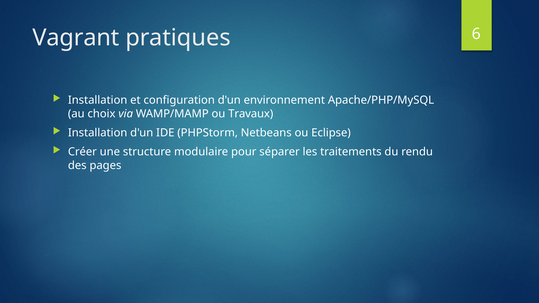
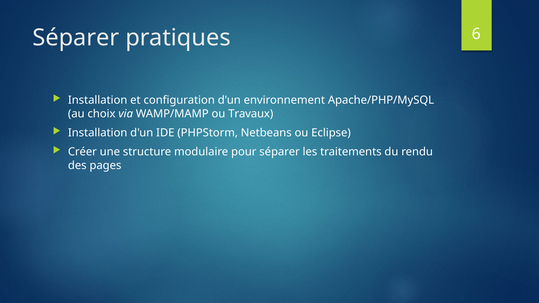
Vagrant: Vagrant -> Séparer (76, 38)
